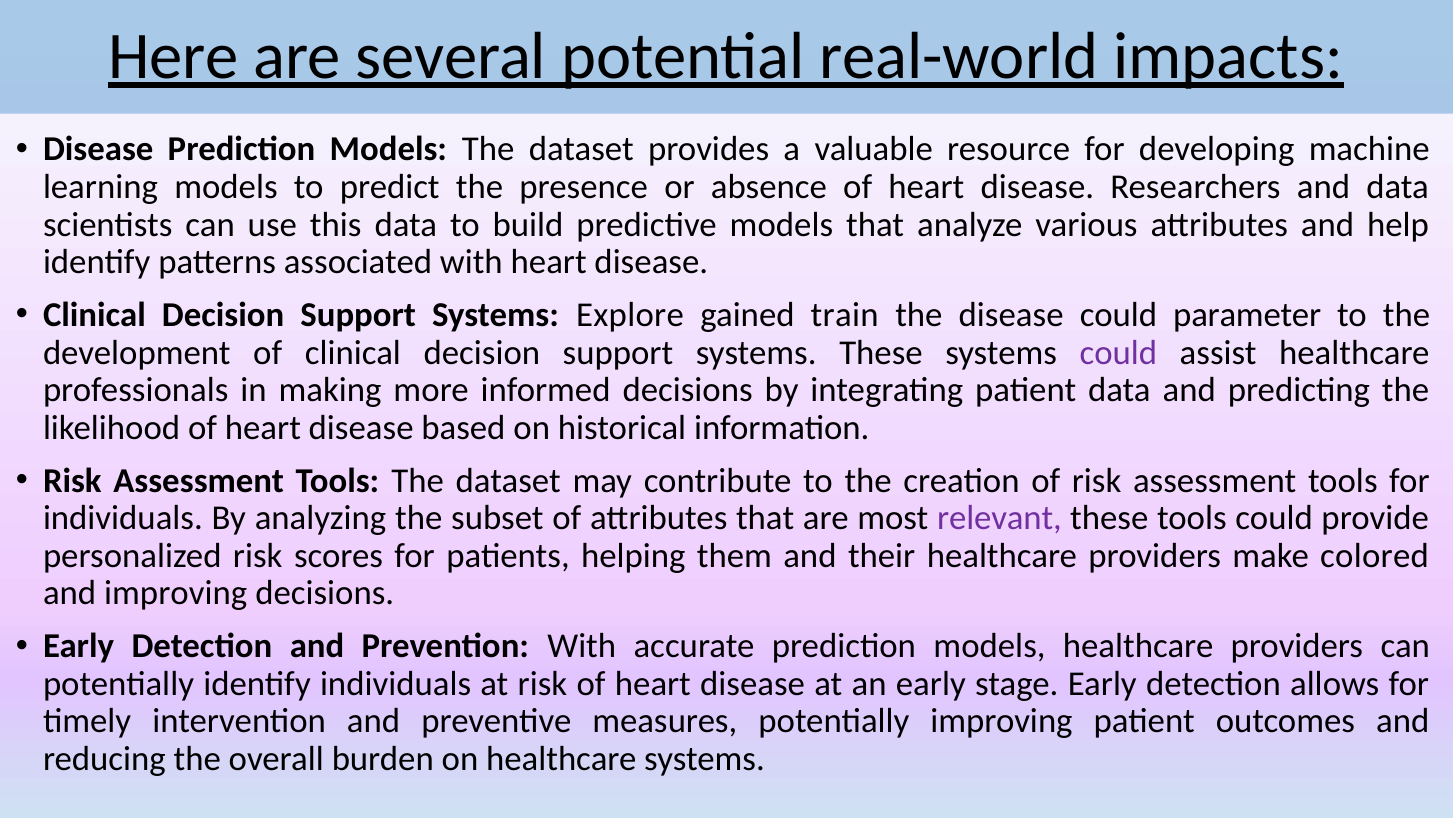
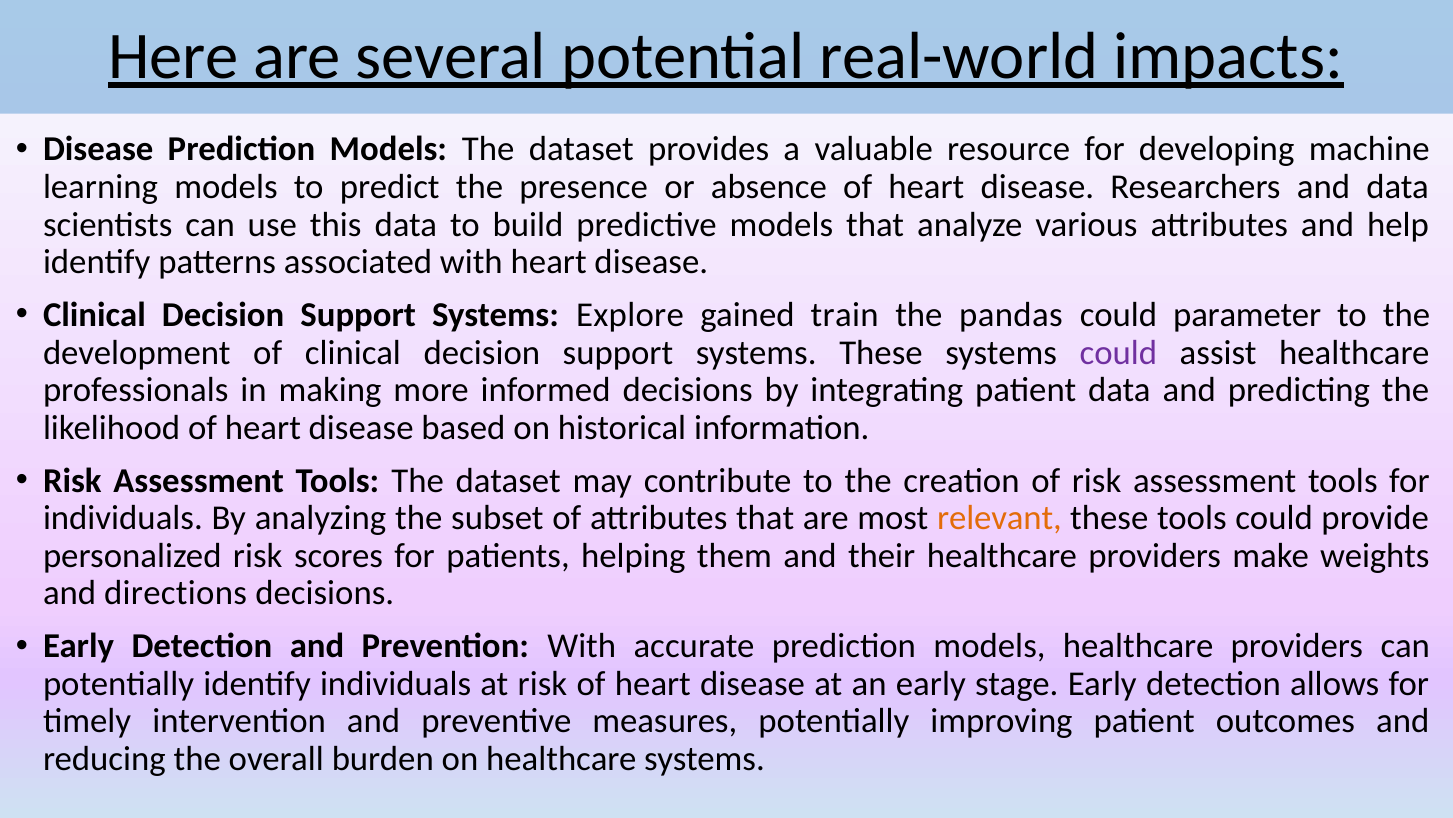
the disease: disease -> pandas (1011, 315)
relevant colour: purple -> orange (999, 518)
colored: colored -> weights (1375, 555)
and improving: improving -> directions (176, 593)
